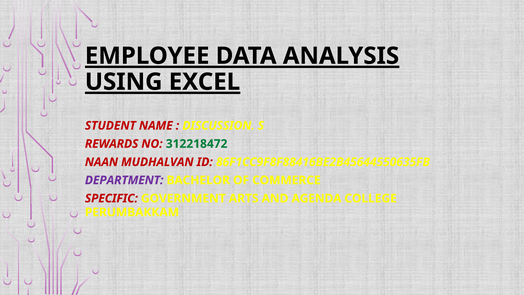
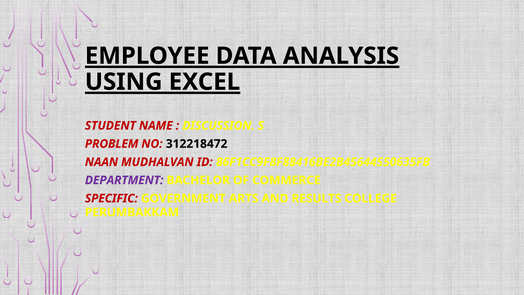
REWARDS: REWARDS -> PROBLEM (112, 144)
312218472 colour: green -> black (197, 144)
AGENDA: AGENDA -> RESULTS (317, 198)
